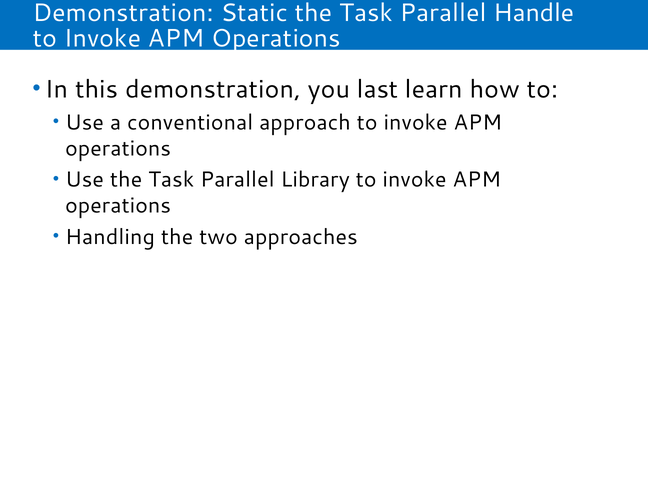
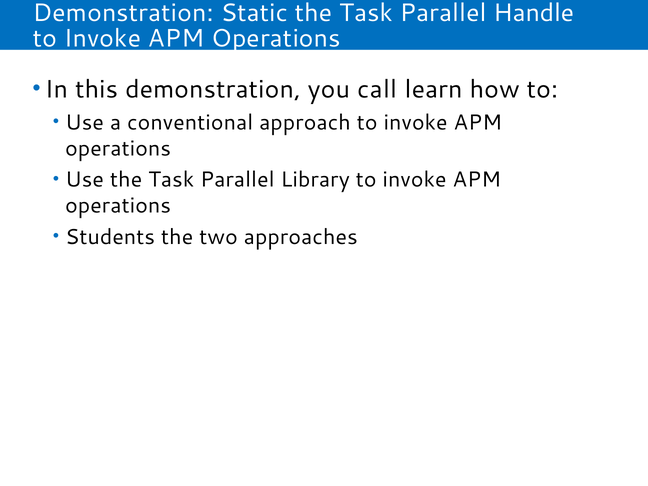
last: last -> call (377, 89)
Handling: Handling -> Students (110, 237)
